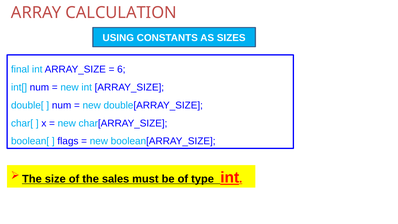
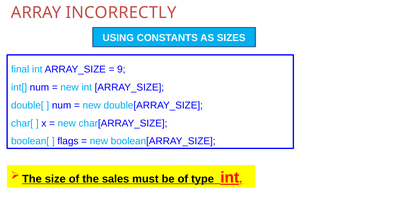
CALCULATION: CALCULATION -> INCORRECTLY (121, 13)
6: 6 -> 9 (121, 69)
